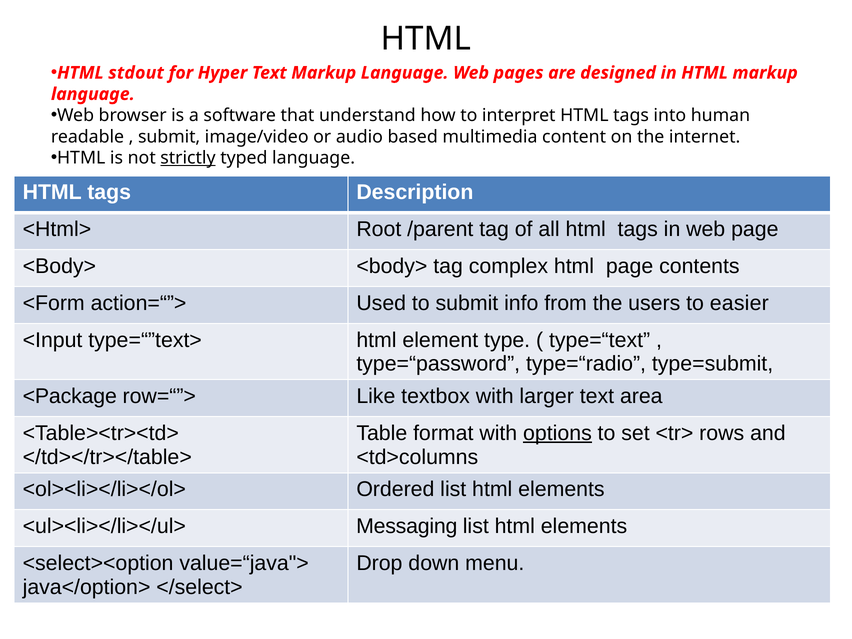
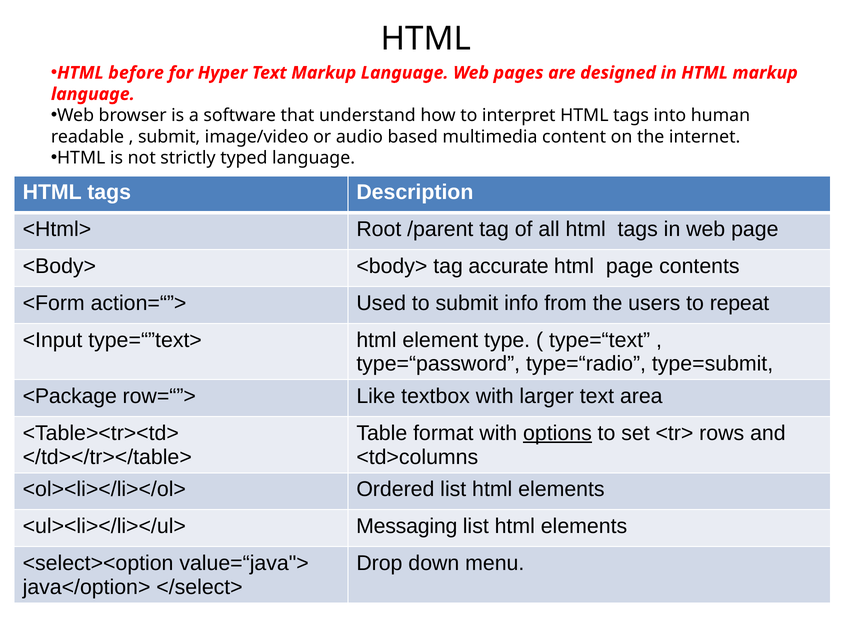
stdout: stdout -> before (136, 73)
strictly underline: present -> none (188, 158)
complex: complex -> accurate (509, 266)
easier: easier -> repeat (739, 303)
